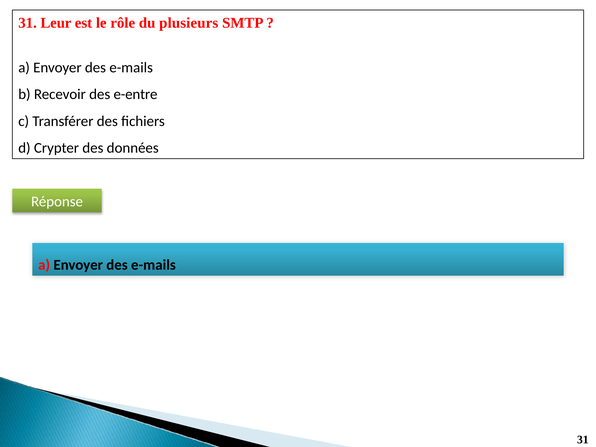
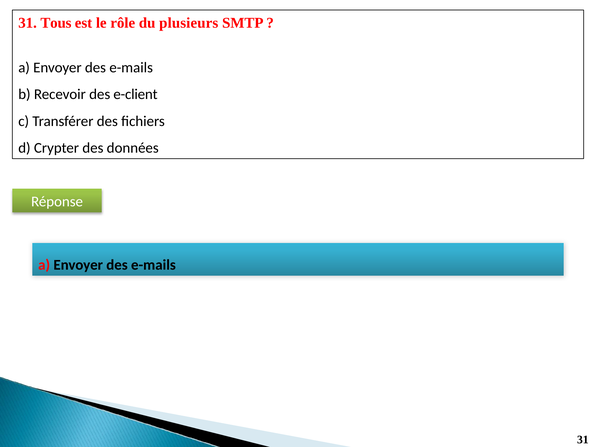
Leur: Leur -> Tous (56, 23)
e-entre: e-entre -> e-client (136, 94)
